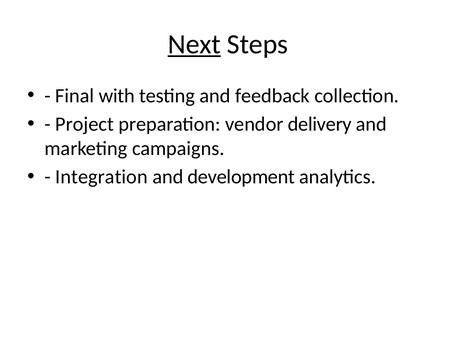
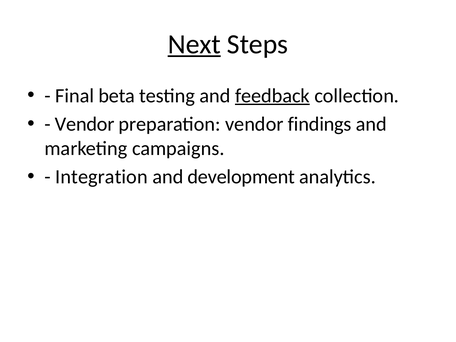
with: with -> beta (117, 96)
feedback underline: none -> present (272, 96)
Project: Project -> Vendor (85, 124)
delivery: delivery -> findings (320, 124)
